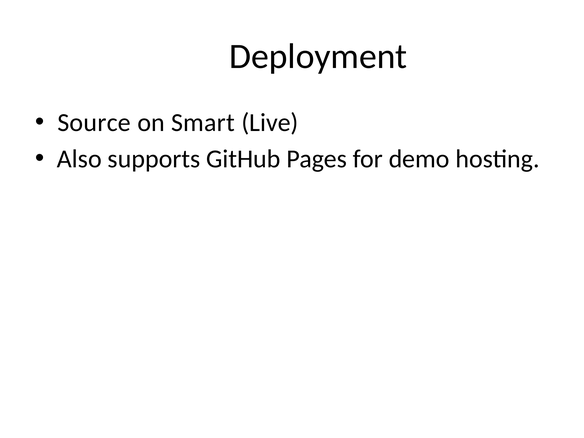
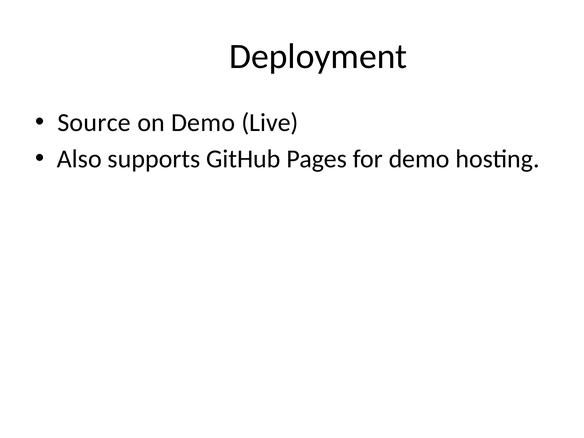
on Smart: Smart -> Demo (203, 123)
